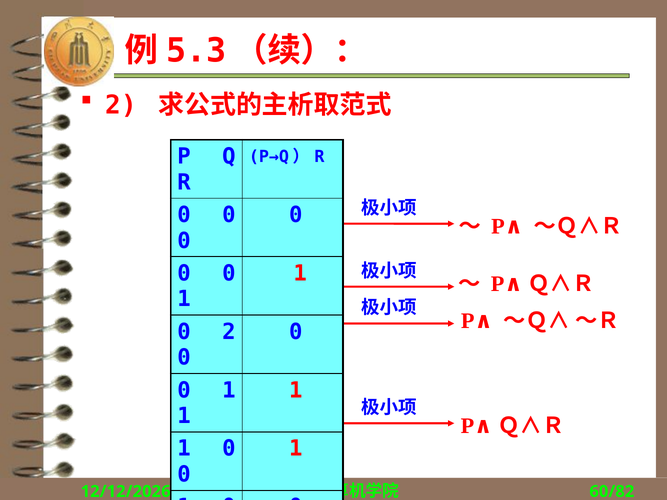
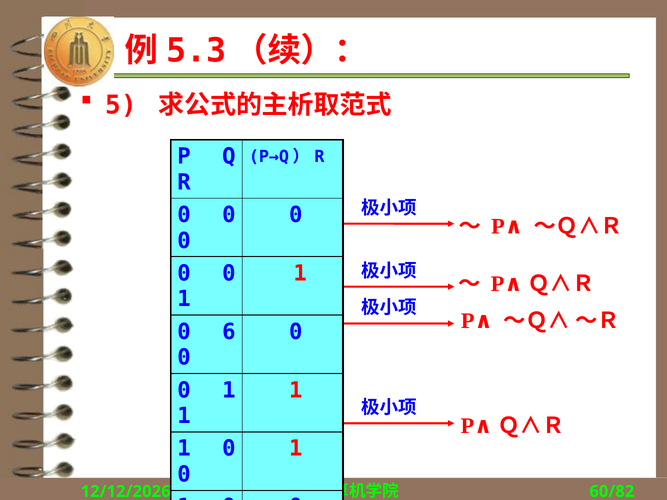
2: 2 -> 5 (121, 105)
0 2: 2 -> 6 (229, 332)
